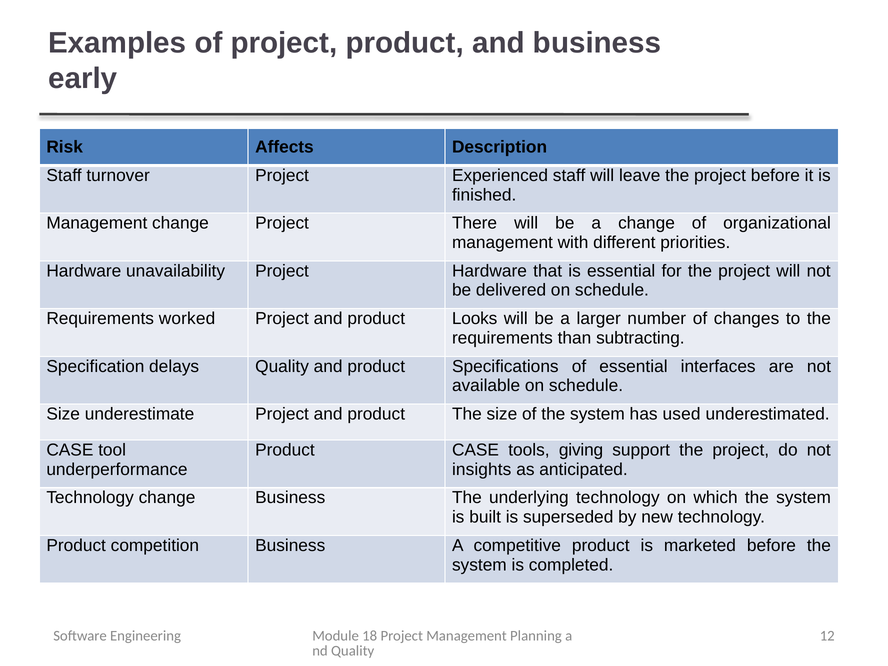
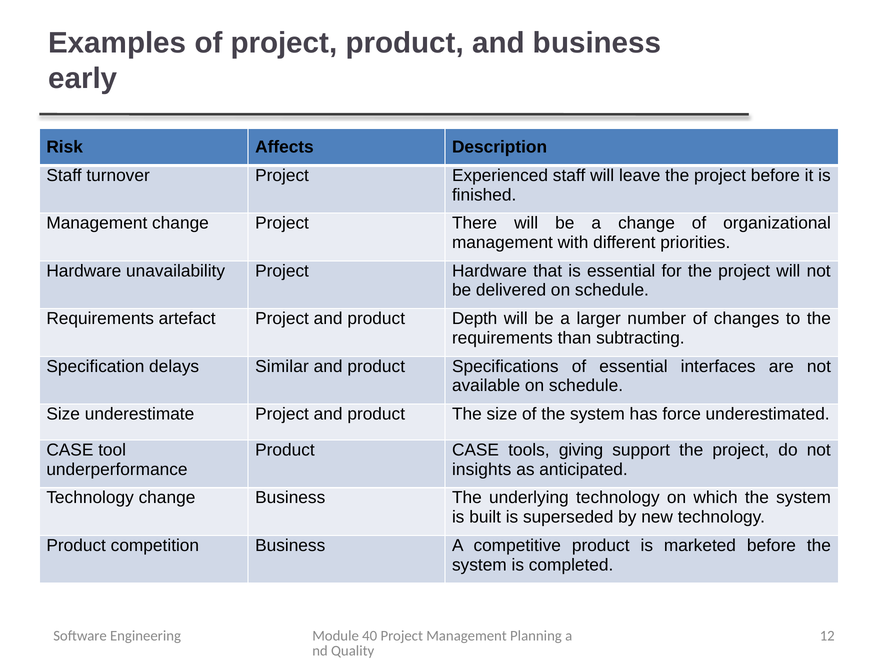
worked: worked -> artefact (187, 319)
Looks: Looks -> Depth (475, 319)
delays Quality: Quality -> Similar (282, 366)
used: used -> force (682, 414)
18: 18 -> 40 (370, 636)
